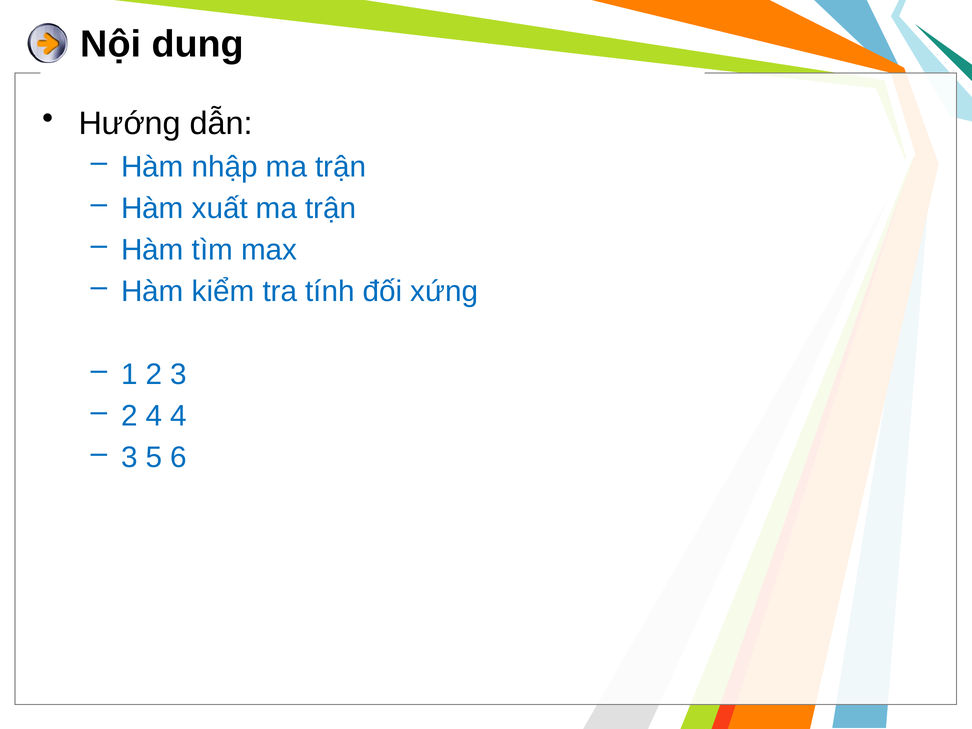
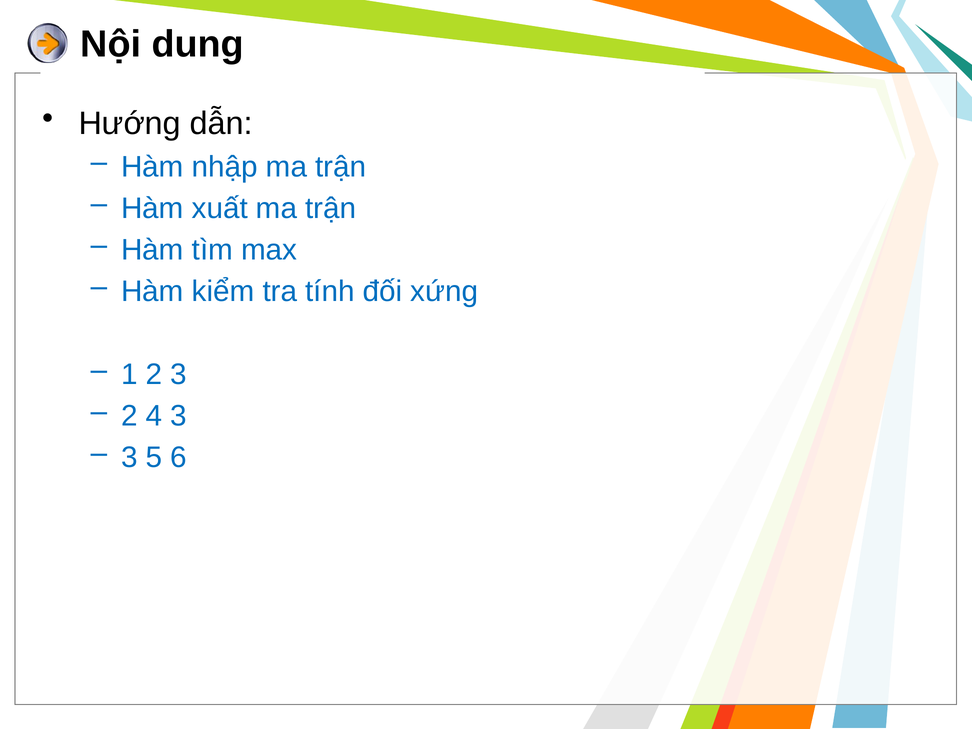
4 4: 4 -> 3 (179, 416)
